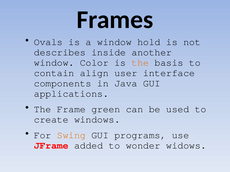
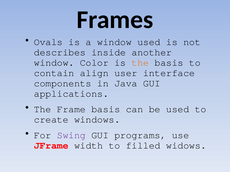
window hold: hold -> used (149, 42)
Frame green: green -> basis (106, 109)
Swing colour: orange -> purple (71, 135)
added: added -> width (89, 146)
wonder: wonder -> filled (143, 146)
